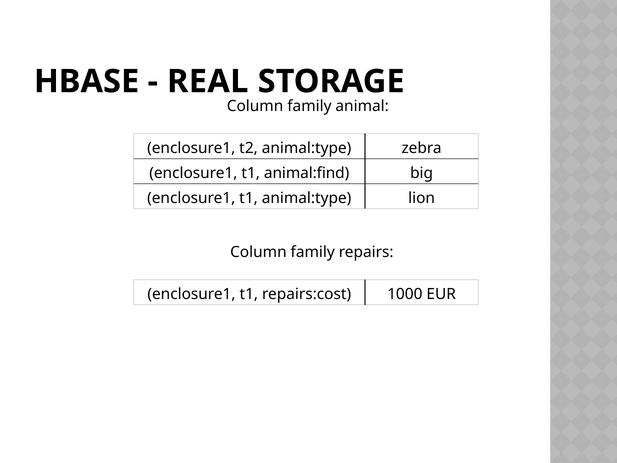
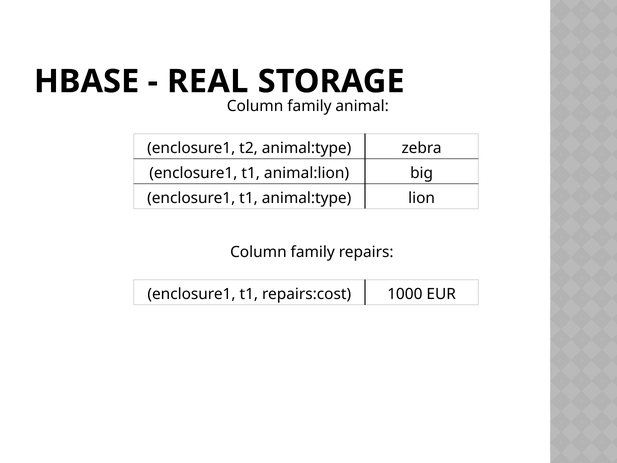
animal:find: animal:find -> animal:lion (307, 173)
